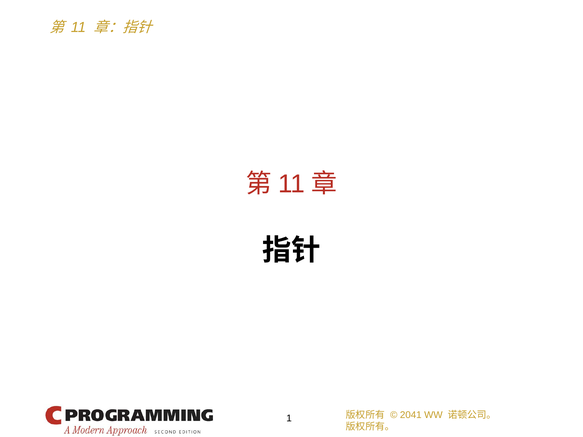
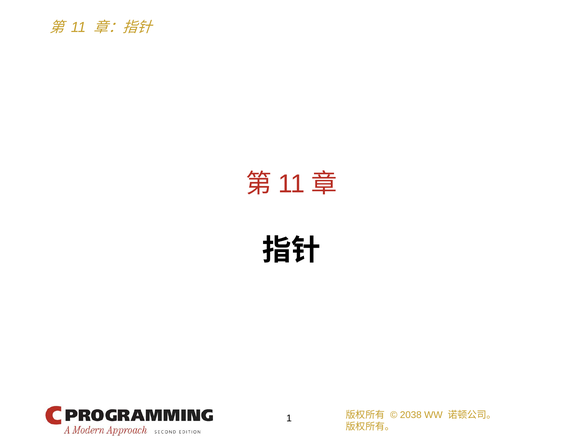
2041: 2041 -> 2038 (411, 415)
